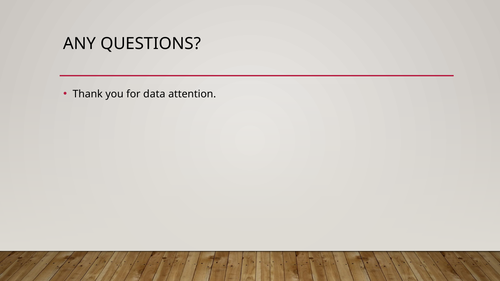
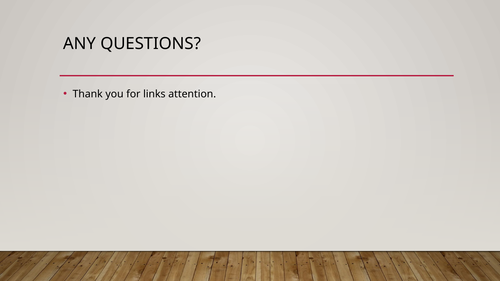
data: data -> links (154, 94)
